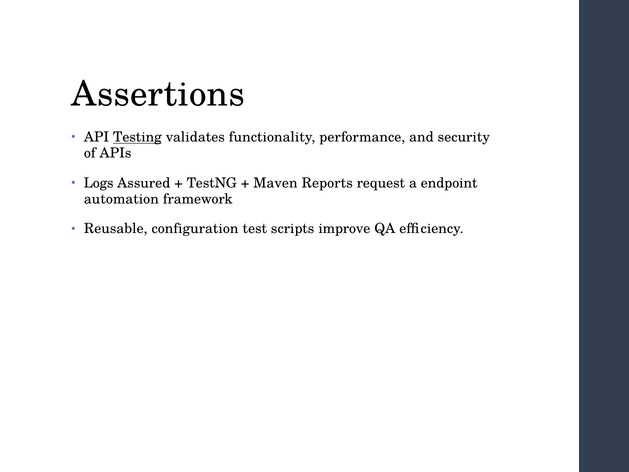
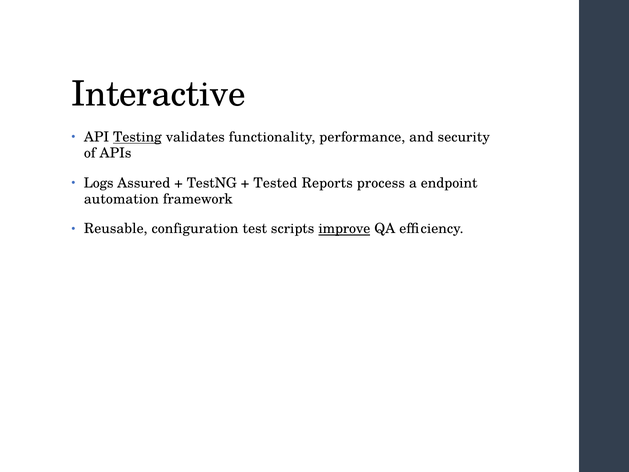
Assertions: Assertions -> Interactive (158, 94)
Maven: Maven -> Tested (275, 183)
request: request -> process (381, 183)
improve underline: none -> present (344, 229)
